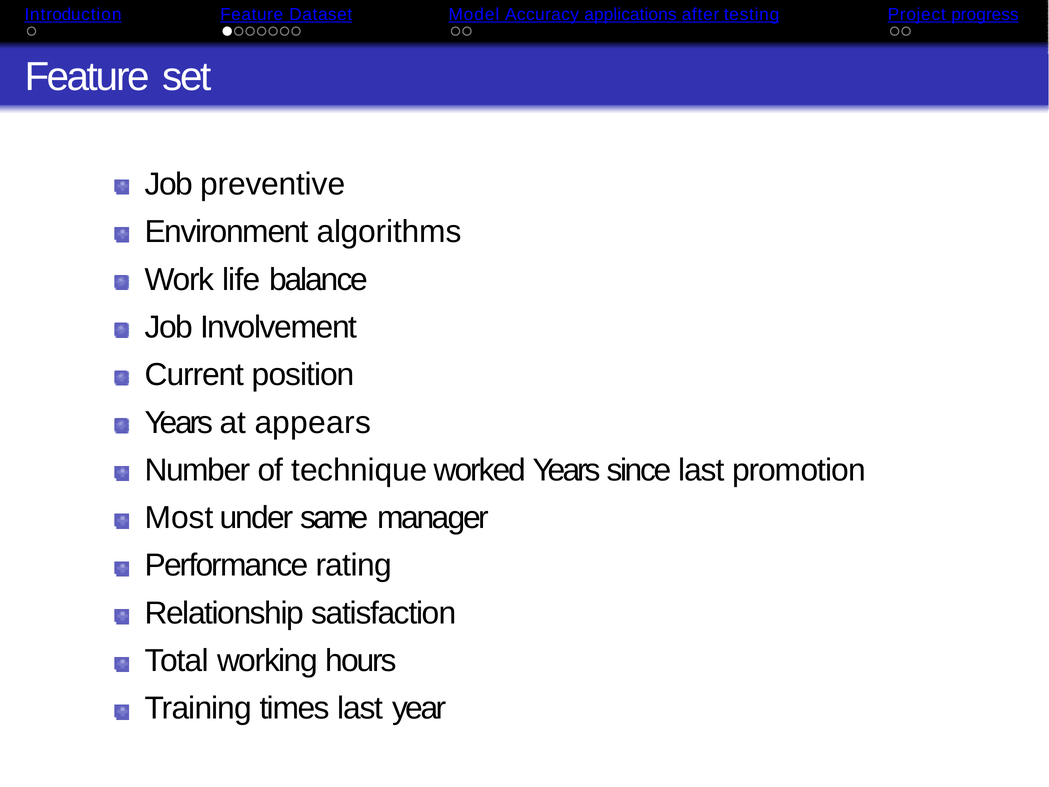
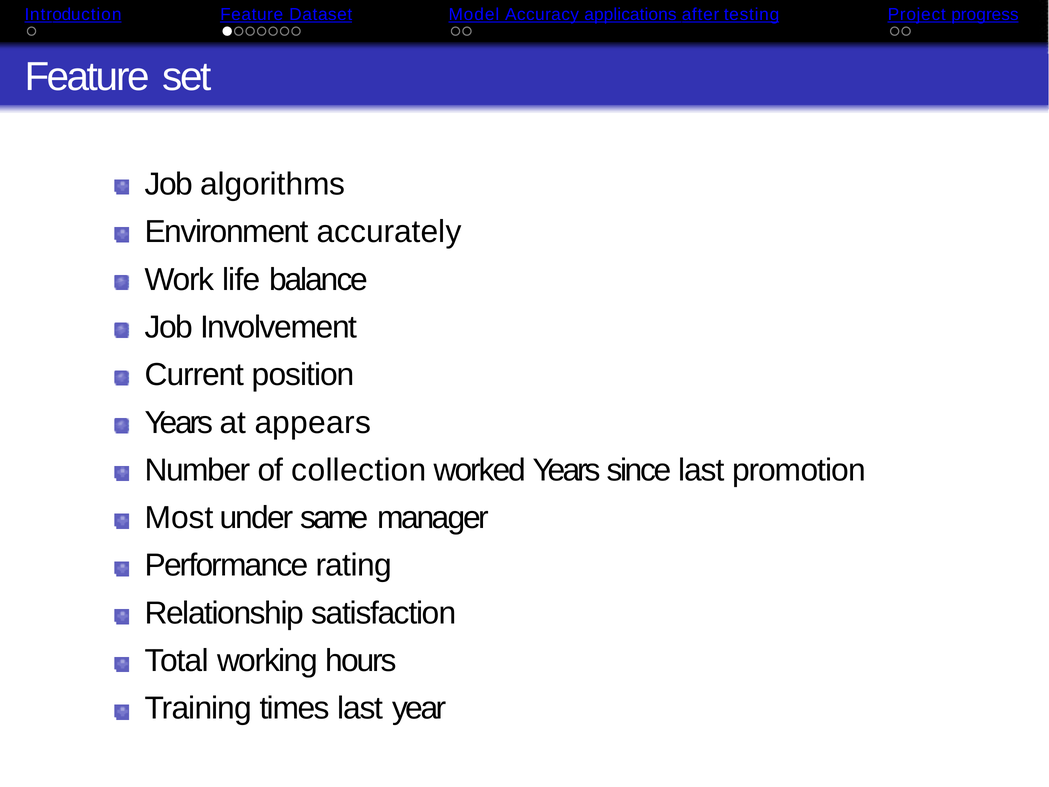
preventive: preventive -> algorithms (273, 184)
algorithms: algorithms -> accurately (389, 232)
technique: technique -> collection (359, 470)
